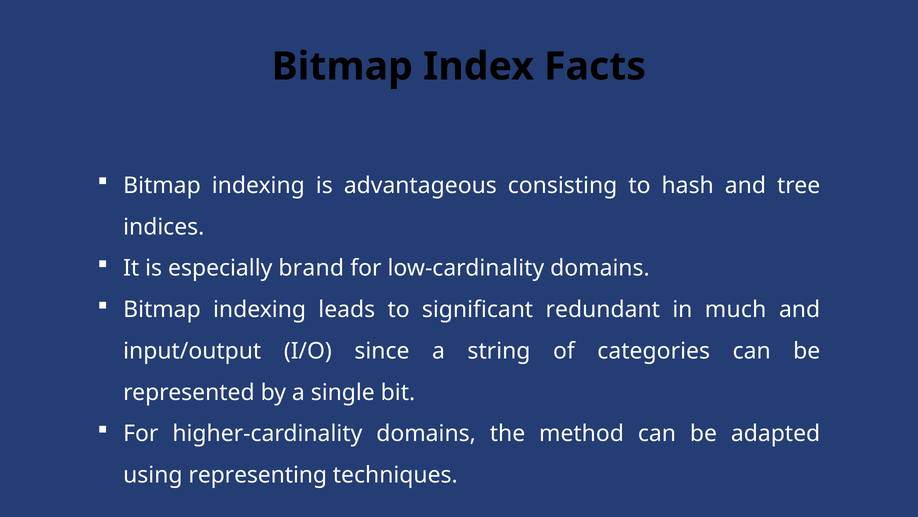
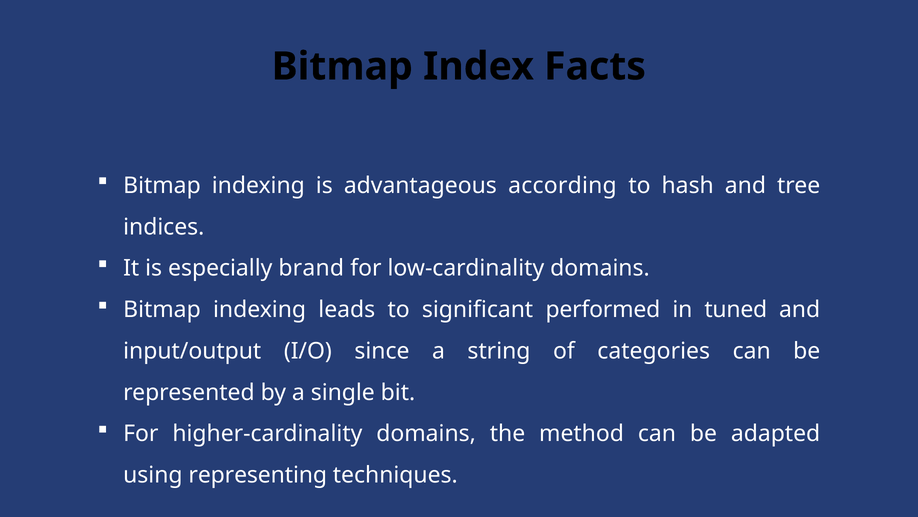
consisting: consisting -> according (562, 185)
redundant: redundant -> performed (603, 309)
much: much -> tuned (736, 309)
